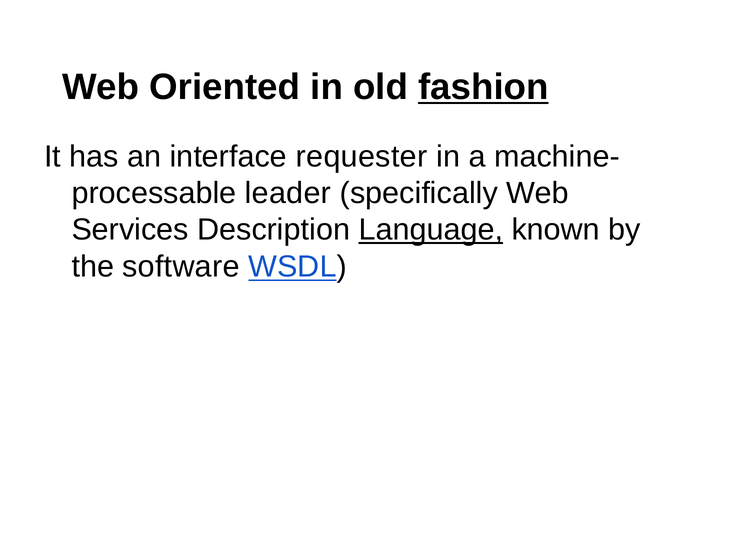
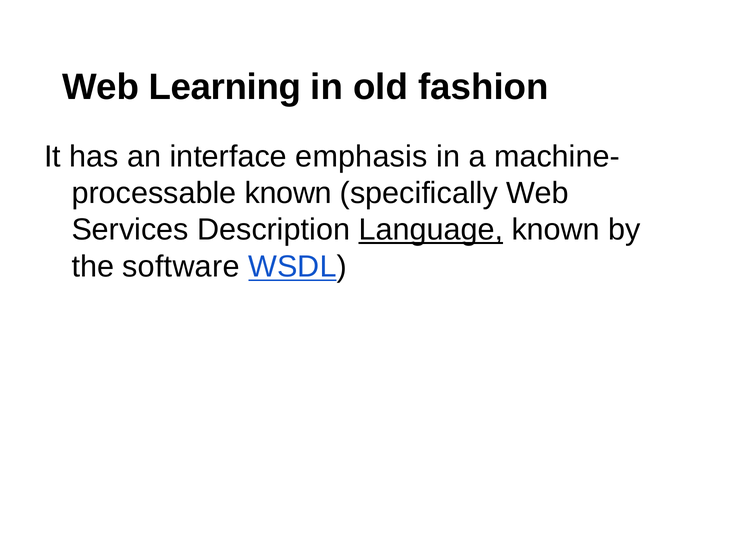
Oriented: Oriented -> Learning (225, 87)
fashion underline: present -> none (483, 87)
requester: requester -> emphasis (362, 156)
leader: leader -> known (288, 193)
